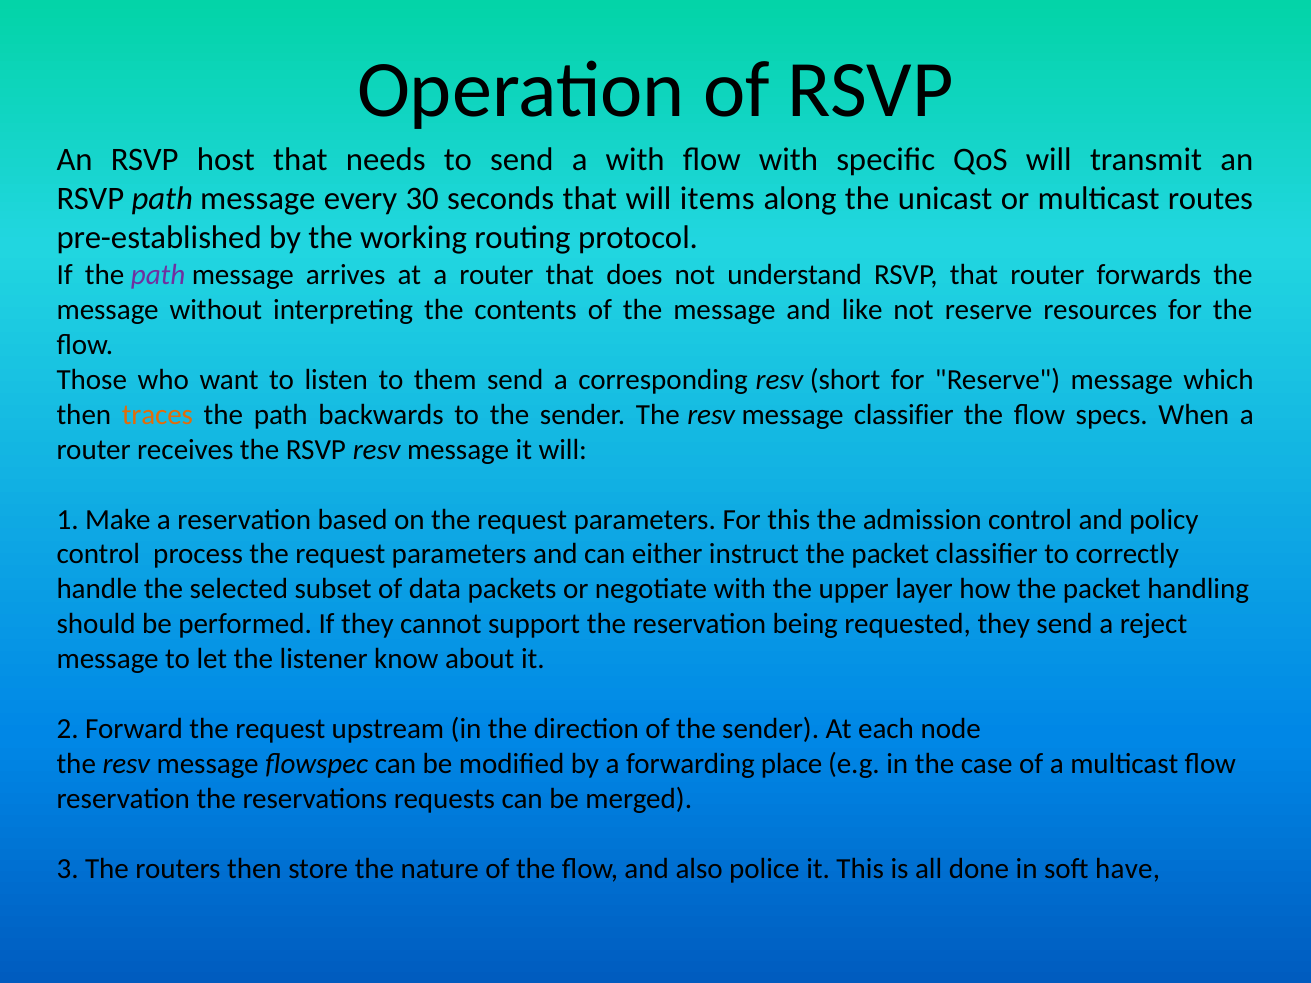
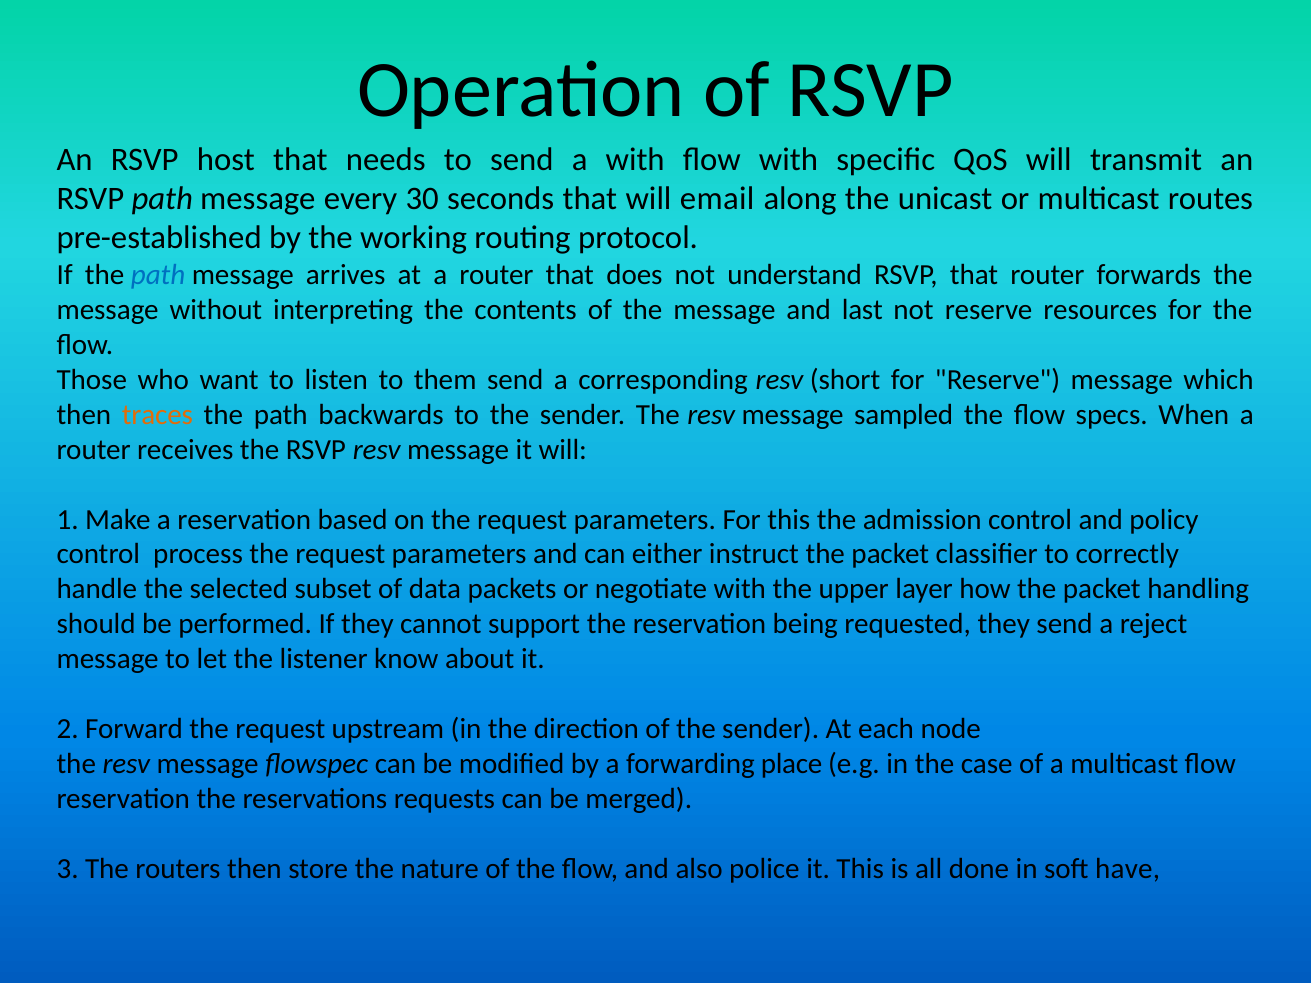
items: items -> email (717, 199)
path colour: purple -> blue (158, 275)
like: like -> last (862, 310)
message classifier: classifier -> sampled (904, 415)
